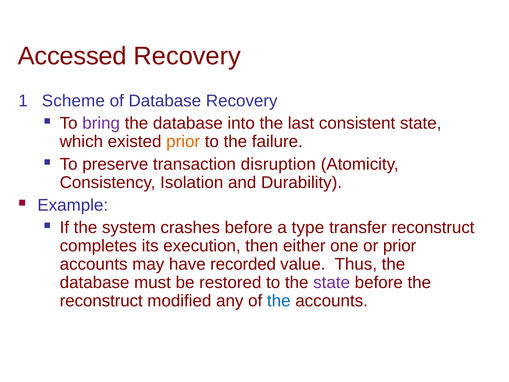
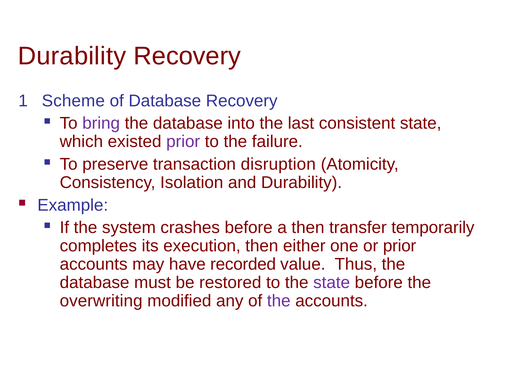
Accessed: Accessed -> Durability (72, 56)
prior colour: orange -> purple (183, 142)
a type: type -> then (308, 228)
transfer reconstruct: reconstruct -> temporarily (433, 228)
reconstruct: reconstruct -> overwriting (101, 301)
the colour: blue -> purple (279, 301)
